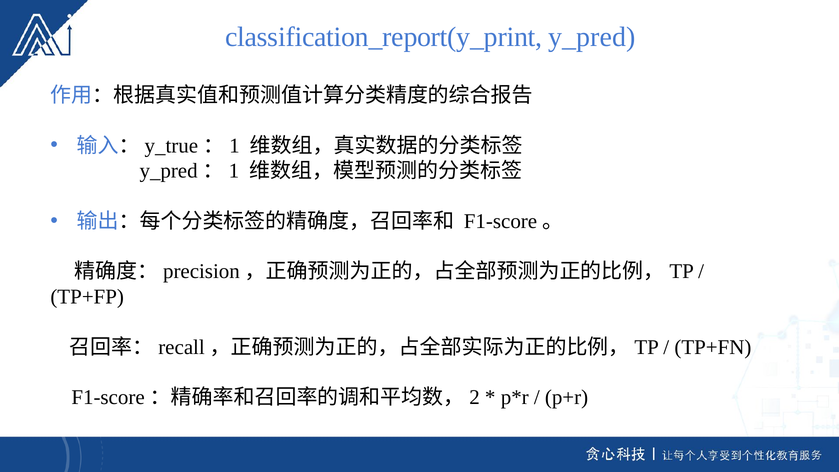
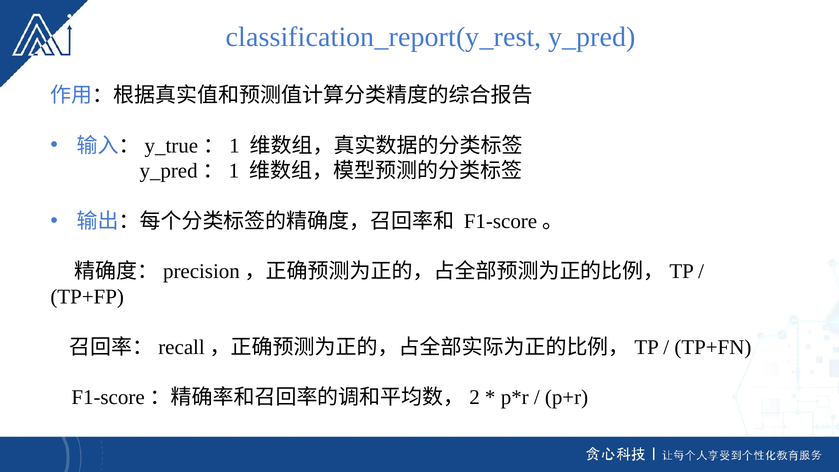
classification_report(y_print: classification_report(y_print -> classification_report(y_rest (384, 37)
